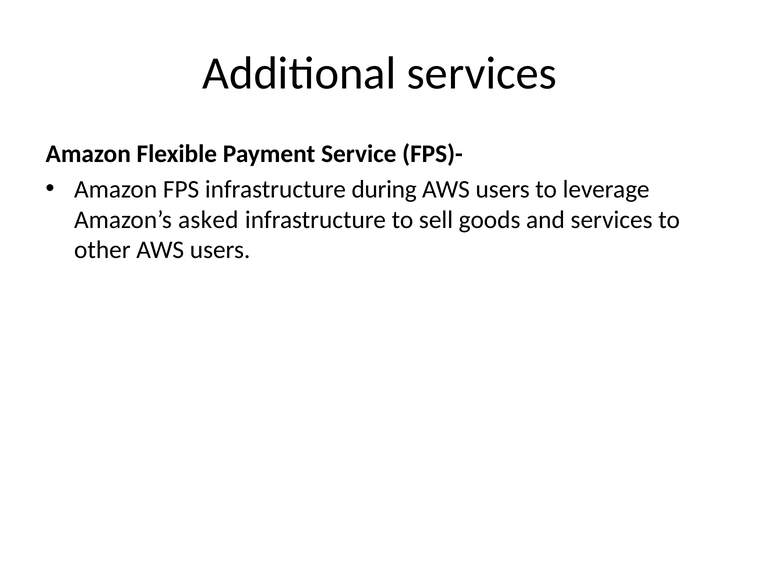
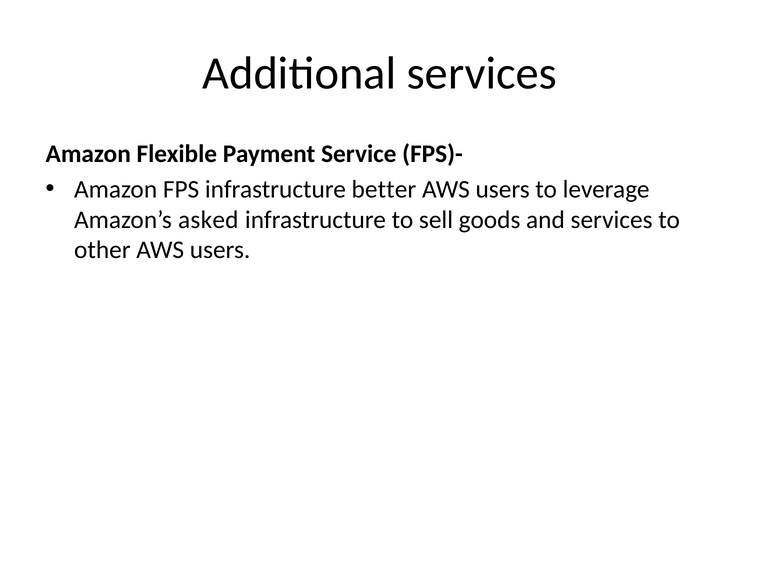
during: during -> better (384, 189)
